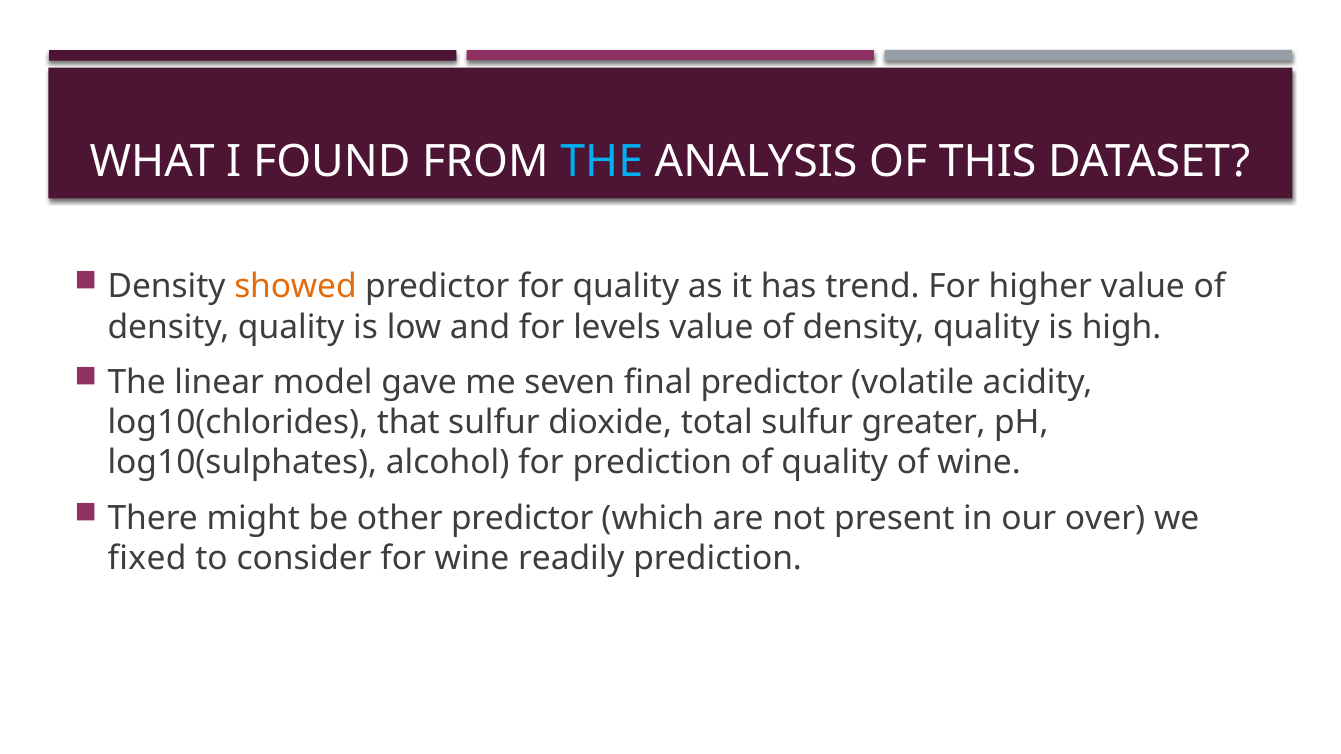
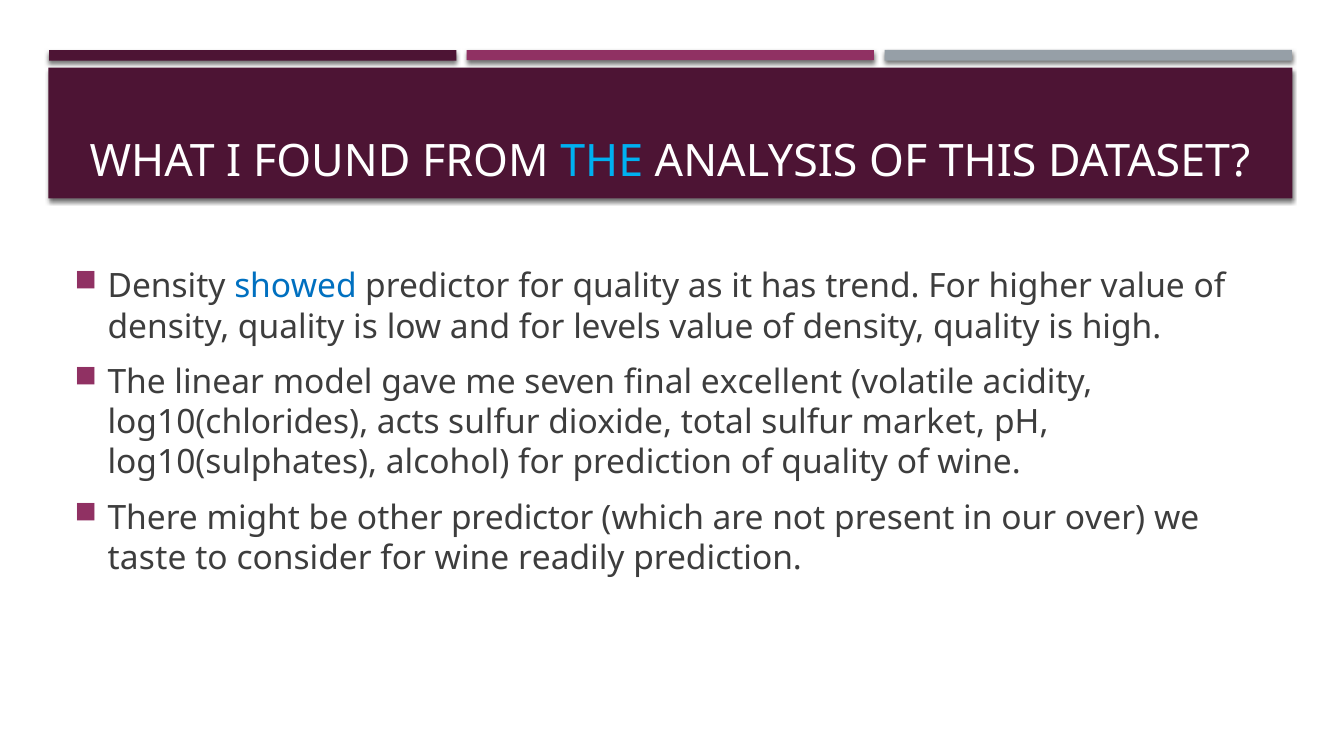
showed colour: orange -> blue (295, 287)
final predictor: predictor -> excellent (772, 382)
that: that -> acts (408, 423)
greater: greater -> market (923, 423)
fixed: fixed -> taste (147, 558)
